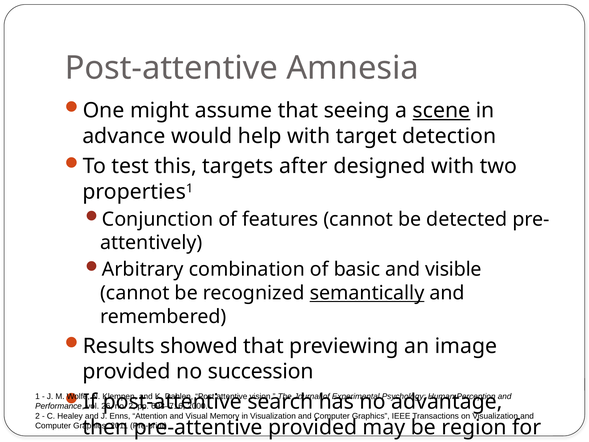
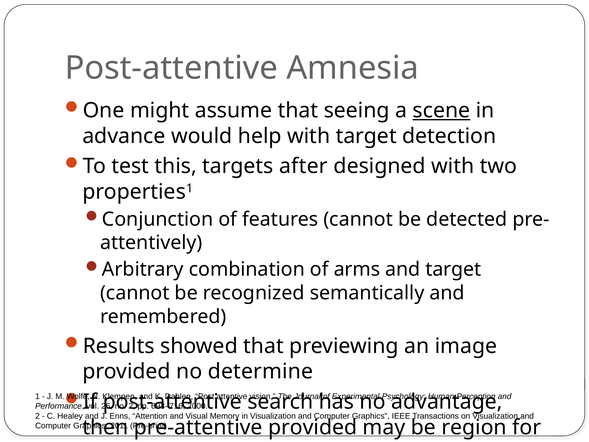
basic: basic -> arms (357, 269)
and visible: visible -> target (453, 269)
semantically underline: present -> none (367, 293)
succession: succession -> determine (260, 371)
